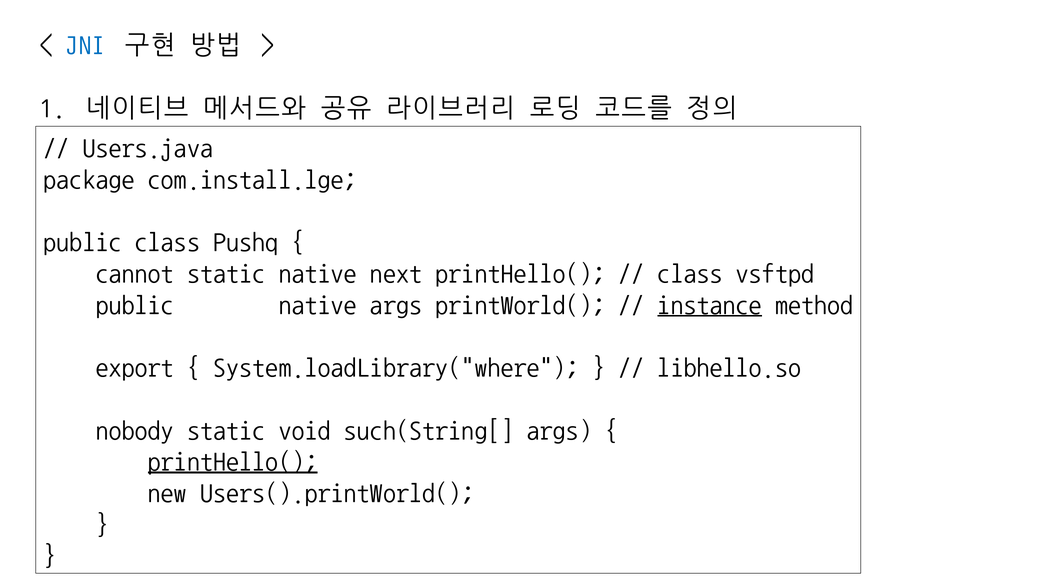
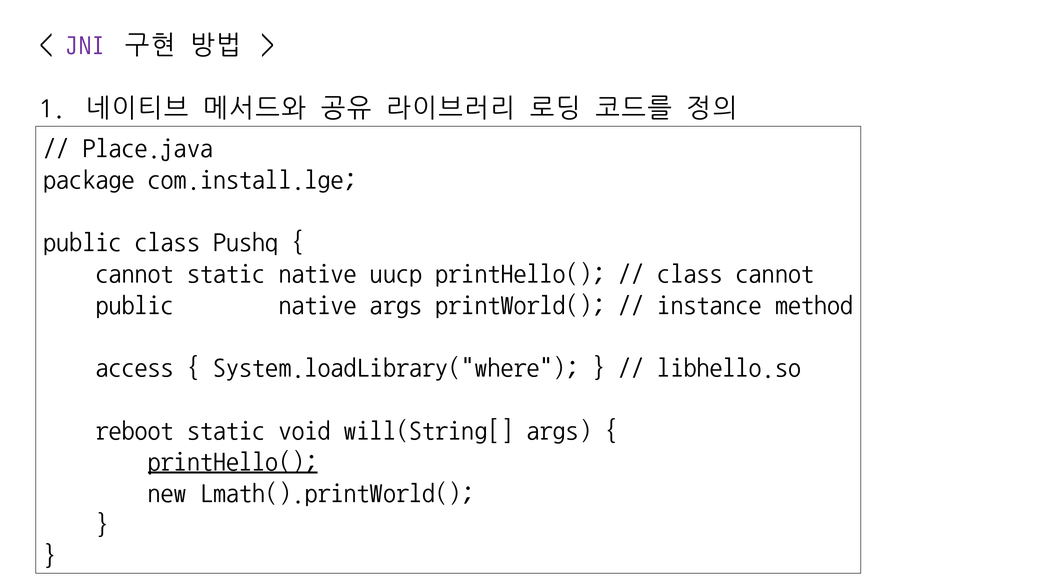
JNI colour: blue -> purple (85, 45)
Users.java: Users.java -> Place.java (148, 148)
next: next -> uucp (396, 273)
class vsftpd: vsftpd -> cannot (775, 273)
instance underline: present -> none (710, 304)
export: export -> access (135, 367)
nobody: nobody -> reboot (135, 430)
such(String[: such(String[ -> will(String[ (429, 430)
Users().printWorld(: Users().printWorld( -> Lmath().printWorld( (337, 492)
